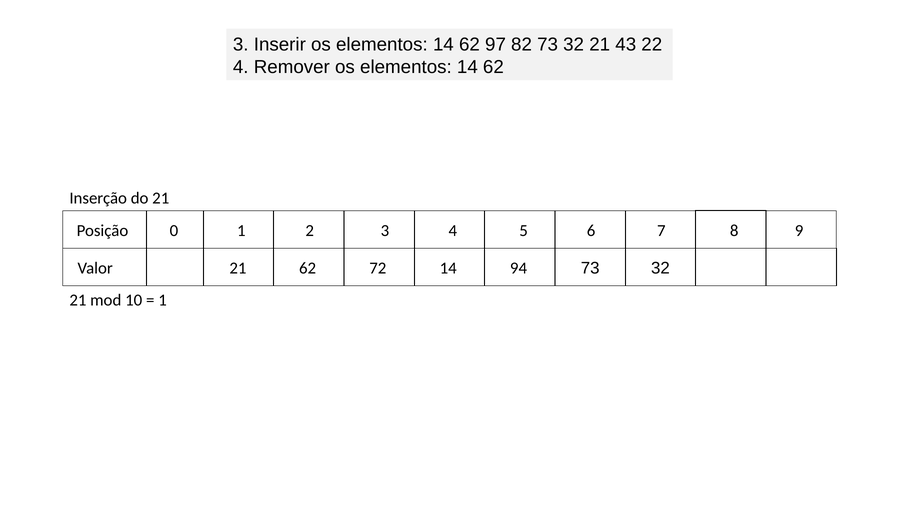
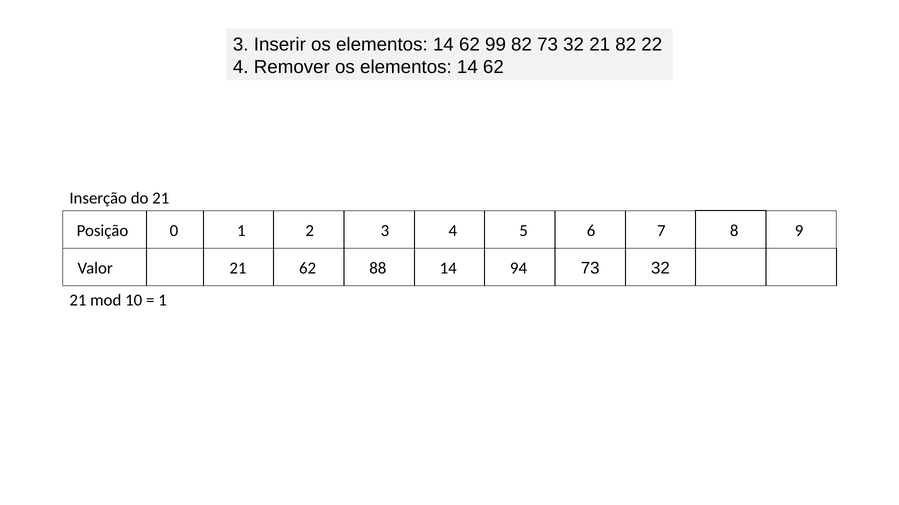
97: 97 -> 99 (495, 45)
21 43: 43 -> 82 (626, 45)
72: 72 -> 88 (378, 268)
